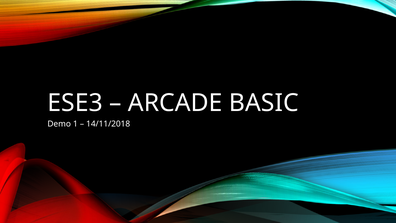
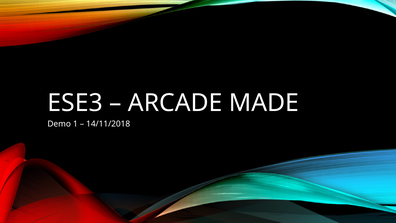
BASIC: BASIC -> MADE (264, 103)
